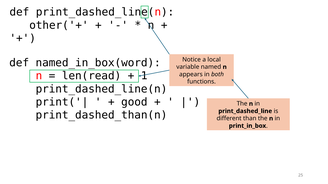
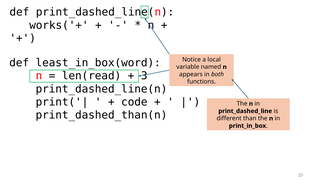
other('+: other('+ -> works('+ (59, 25)
named_in_box(word: named_in_box(word -> least_in_box(word (98, 63)
1: 1 -> 3 (144, 76)
good: good -> code (134, 102)
